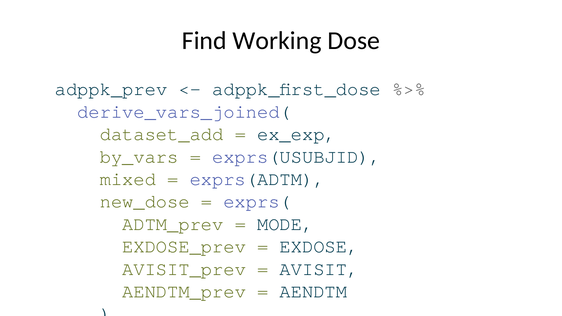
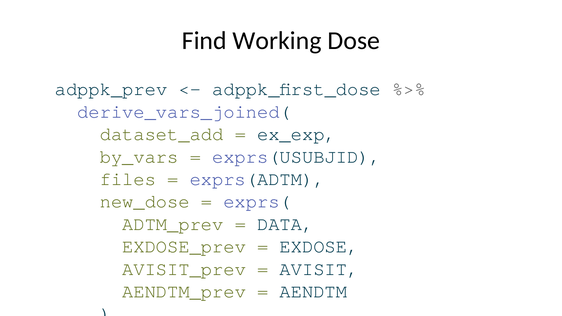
mixed: mixed -> files (128, 179)
MODE: MODE -> DATA (285, 224)
